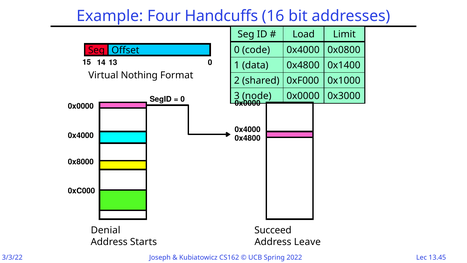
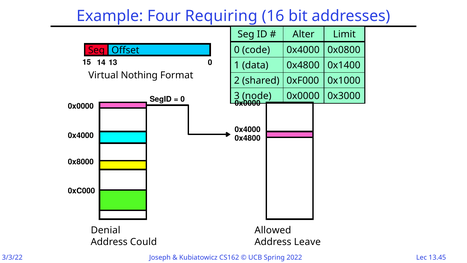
Handcuffs: Handcuffs -> Requiring (221, 16)
Load: Load -> Alter (304, 34)
Succeed: Succeed -> Allowed (273, 230)
Starts: Starts -> Could (144, 242)
